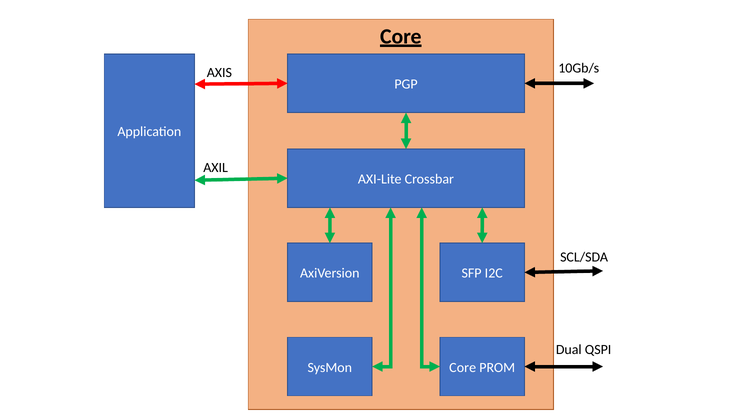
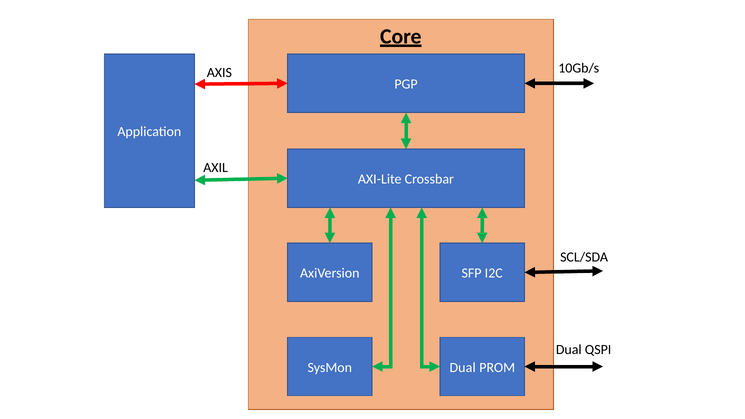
Core: Core -> Dual (463, 368)
